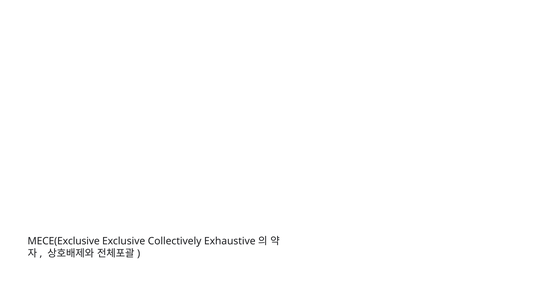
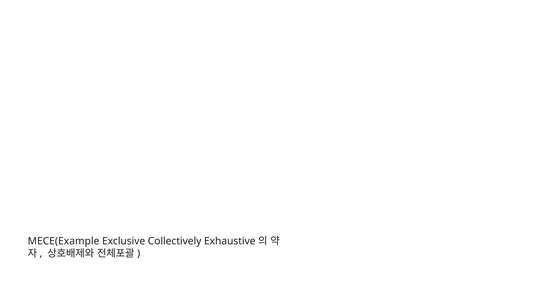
MECE(Exclusive: MECE(Exclusive -> MECE(Example (64, 241)
